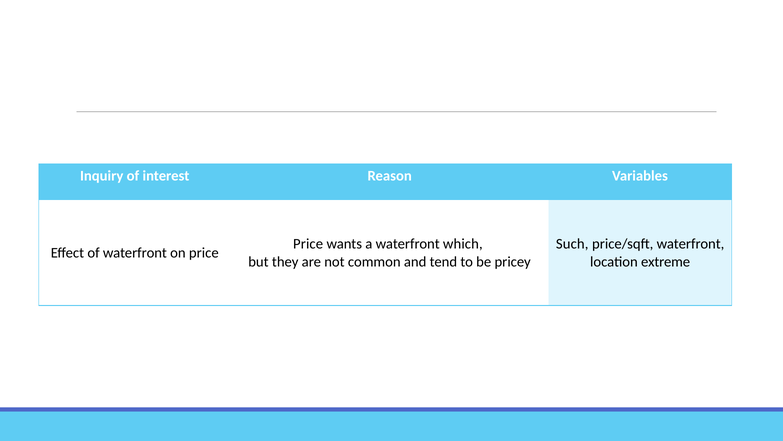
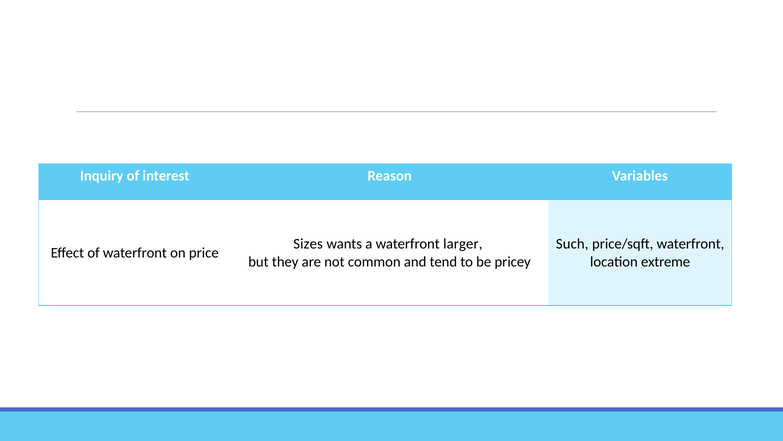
Price: Price -> Sizes (308, 243)
which: which -> larger (463, 243)
